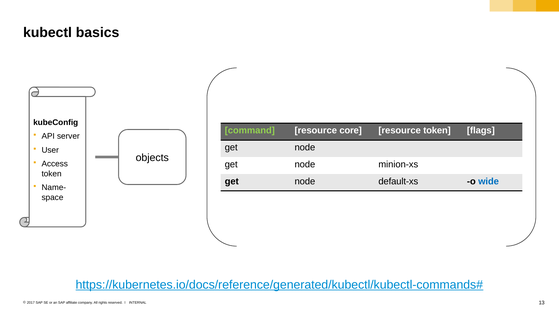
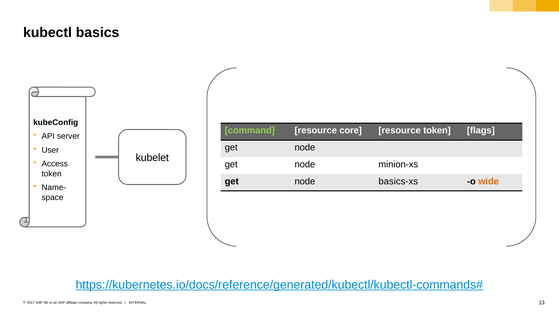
objects: objects -> kubelet (152, 158)
default-xs: default-xs -> basics-xs (398, 182)
wide colour: blue -> orange (489, 182)
